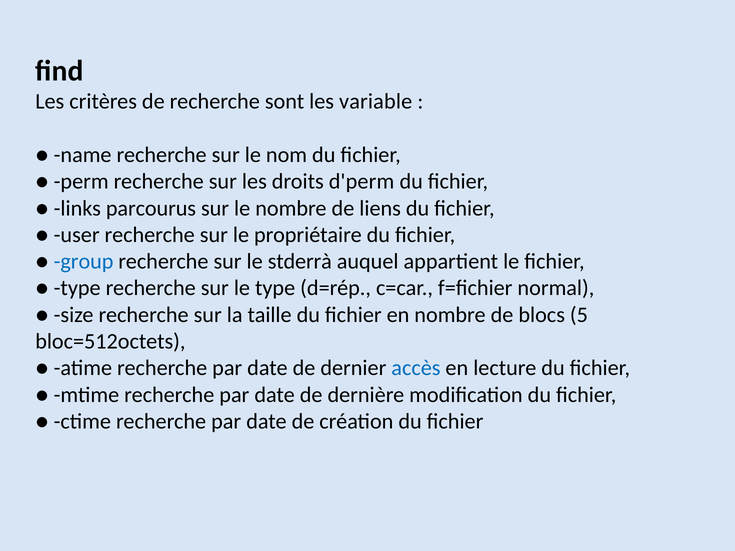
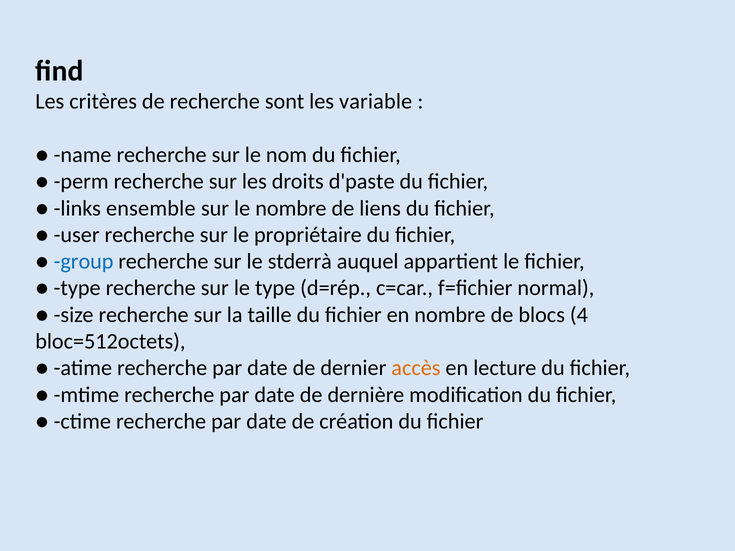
d'perm: d'perm -> d'paste (362, 182)
parcourus: parcourus -> ensemble (151, 208)
5: 5 -> 4 (579, 315)
accès colour: blue -> orange (416, 368)
